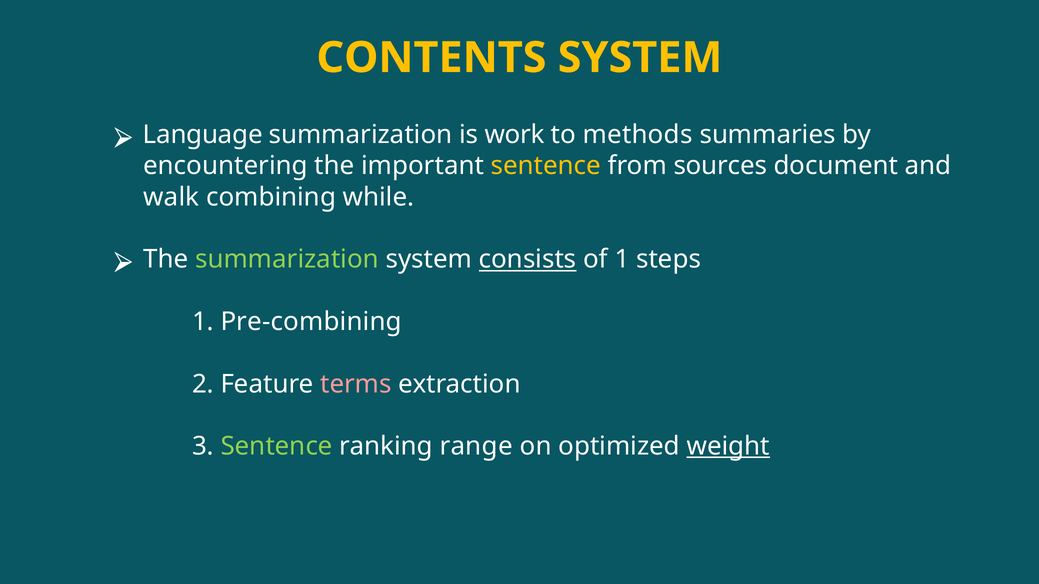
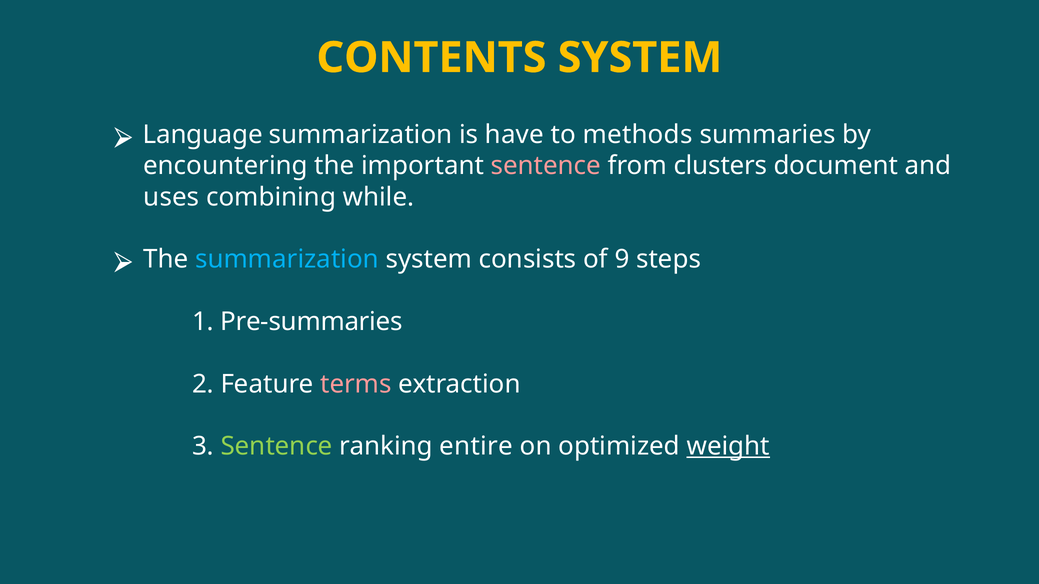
work: work -> have (514, 135)
sentence colour: yellow -> pink (546, 166)
sources: sources -> clusters (720, 166)
walk: walk -> uses (171, 197)
summarization colour: light green -> light blue (287, 260)
consists underline: present -> none (528, 260)
of 1: 1 -> 9 (622, 260)
Pre-combining: Pre-combining -> Pre-summaries (311, 322)
range: range -> entire (476, 447)
